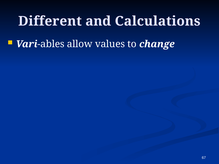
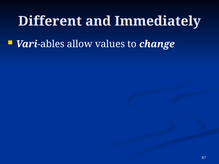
Calculations: Calculations -> Immediately (158, 21)
